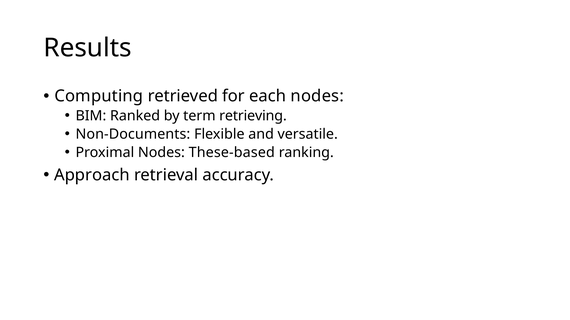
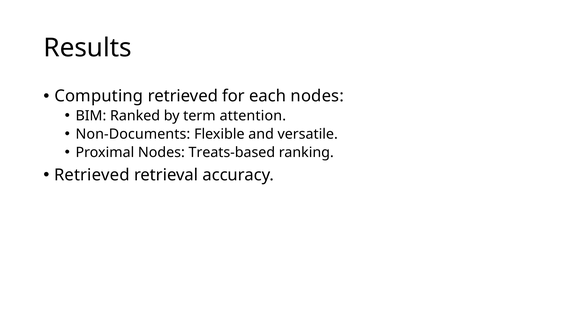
retrieving: retrieving -> attention (253, 116)
These-based: These-based -> Treats-based (232, 153)
Approach: Approach -> Retrieved (92, 175)
